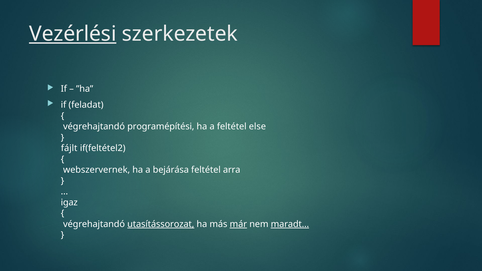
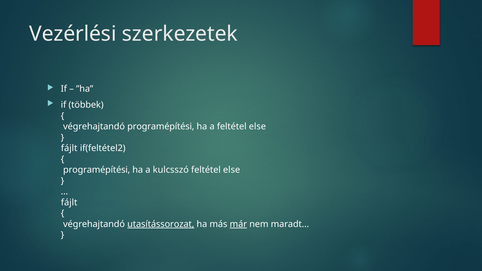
Vezérlési underline: present -> none (73, 34)
feladat: feladat -> többek (86, 105)
webszervernek: webszervernek -> programépítési (97, 170)
bejárása: bejárása -> kulcsszó (171, 170)
arra: arra -> else (232, 170)
igaz: igaz -> fájlt (69, 203)
maradt underline: present -> none (290, 224)
